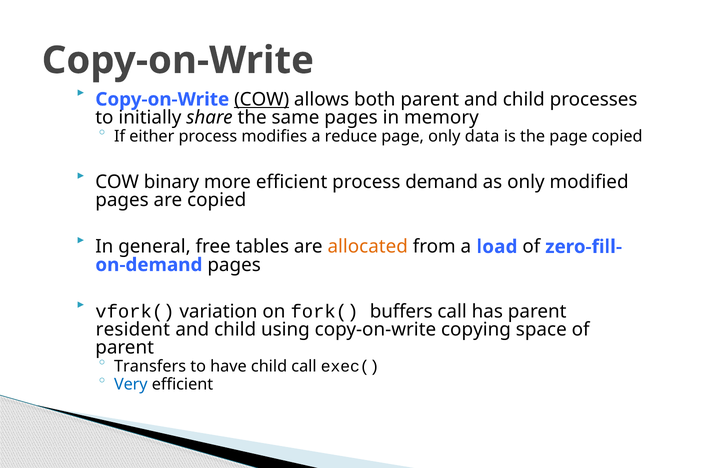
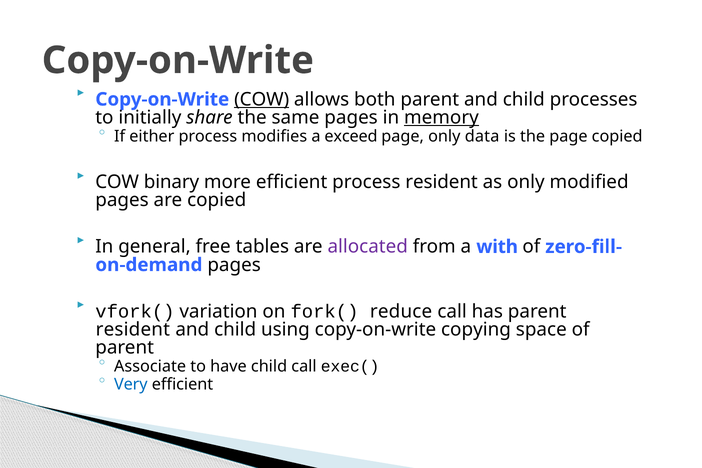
memory underline: none -> present (441, 117)
reduce: reduce -> exceed (351, 136)
process demand: demand -> resident (442, 182)
allocated colour: orange -> purple (368, 247)
load: load -> with (497, 247)
buffers: buffers -> reduce (401, 311)
Transfers: Transfers -> Associate (150, 367)
